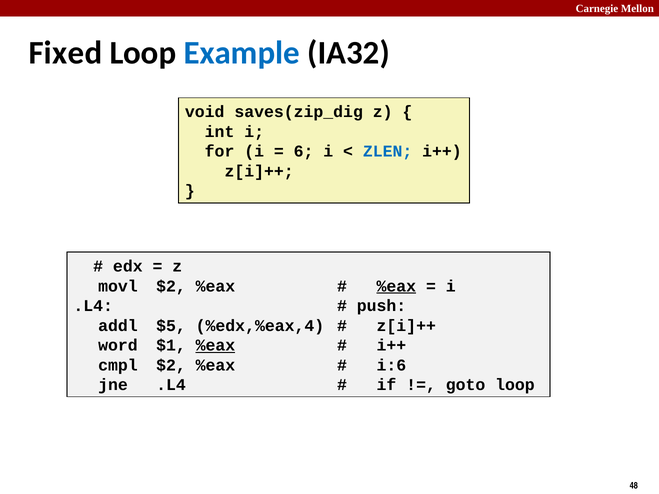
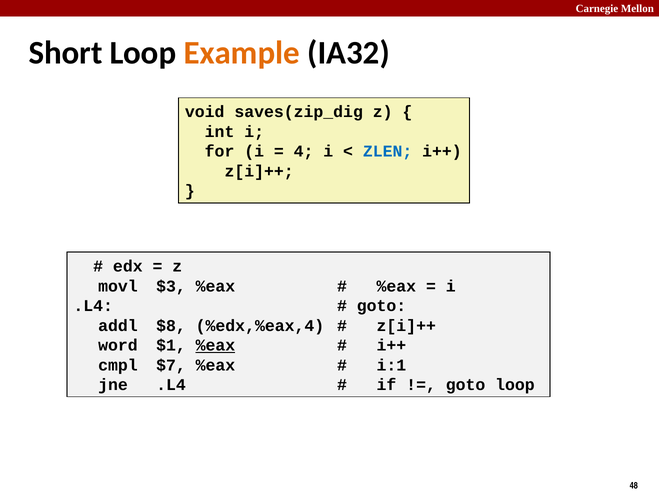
Fixed: Fixed -> Short (66, 53)
Example colour: blue -> orange (242, 53)
6: 6 -> 4 (304, 152)
movl $2: $2 -> $3 (171, 286)
%eax underline: present -> none (396, 286)
push: push -> goto (382, 306)
$5: $5 -> $8 (171, 326)
cmpl $2: $2 -> $7 (171, 365)
i:6: i:6 -> i:1 (391, 365)
